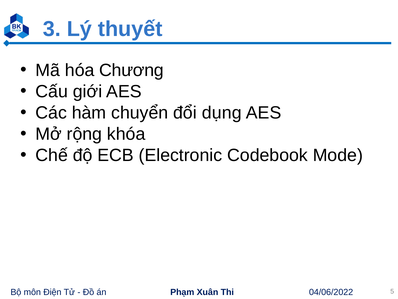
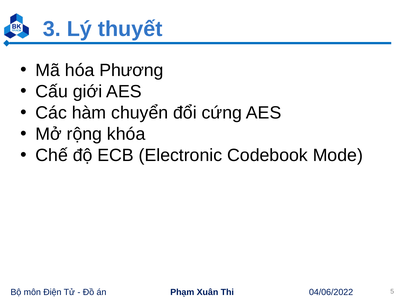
Chương: Chương -> Phương (131, 70)
dụng: dụng -> cứng (222, 113)
